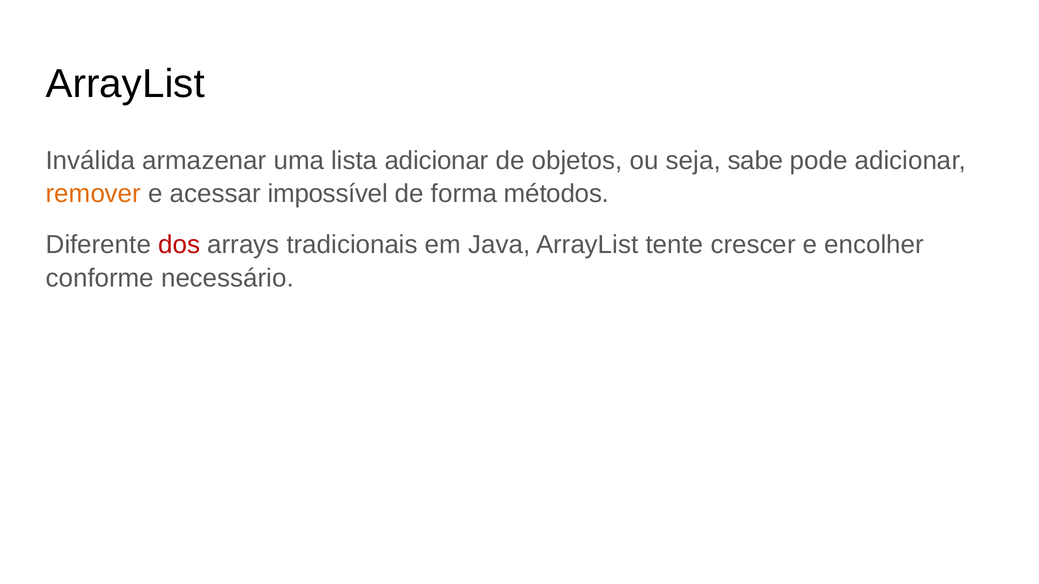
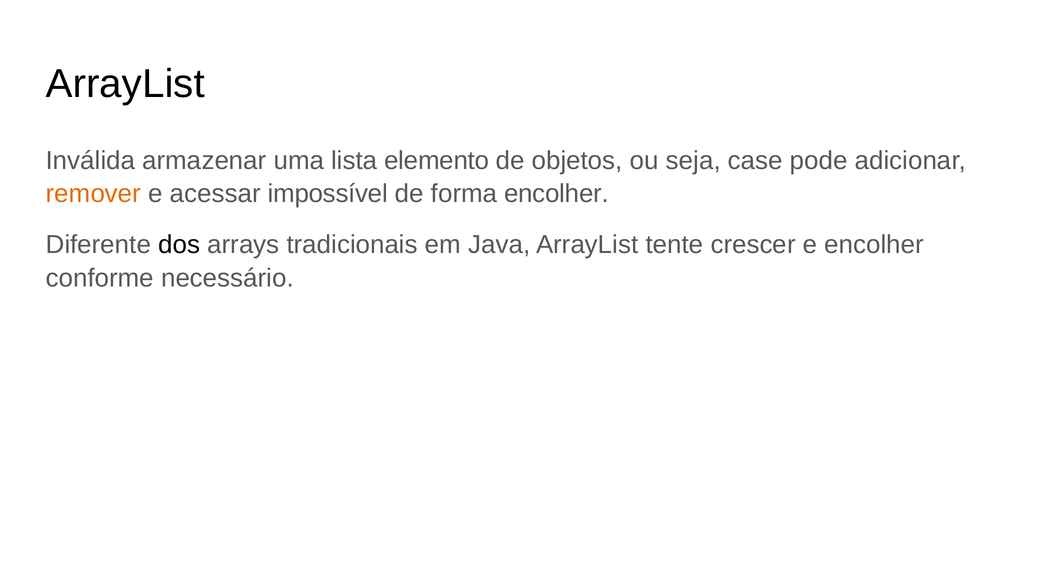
lista adicionar: adicionar -> elemento (437, 161)
sabe: sabe -> case (755, 161)
forma métodos: métodos -> encolher (556, 194)
dos colour: red -> black (179, 245)
